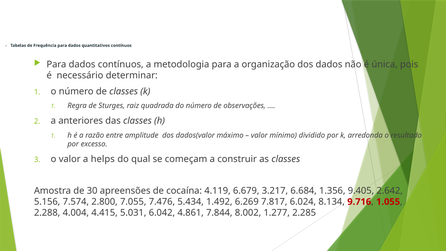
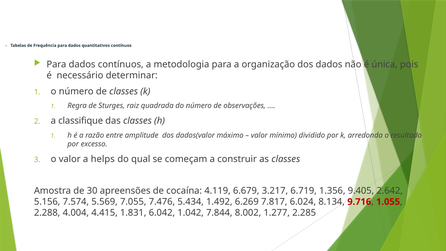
anteriores: anteriores -> classifique (81, 121)
6.684: 6.684 -> 6.719 (304, 191)
2.800: 2.800 -> 5.569 (105, 202)
5.031: 5.031 -> 1.831 (133, 213)
4.861: 4.861 -> 1.042 (191, 213)
